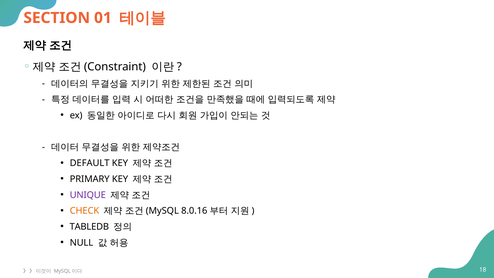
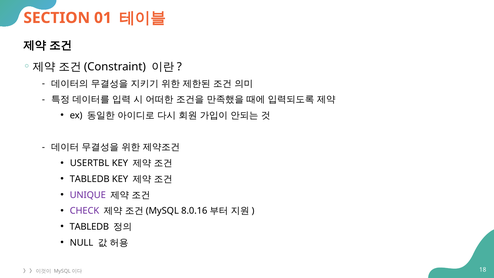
DEFAULT: DEFAULT -> USERTBL (90, 163)
PRIMARY: PRIMARY -> TABLEDB (90, 179)
CHECK colour: orange -> purple (84, 211)
